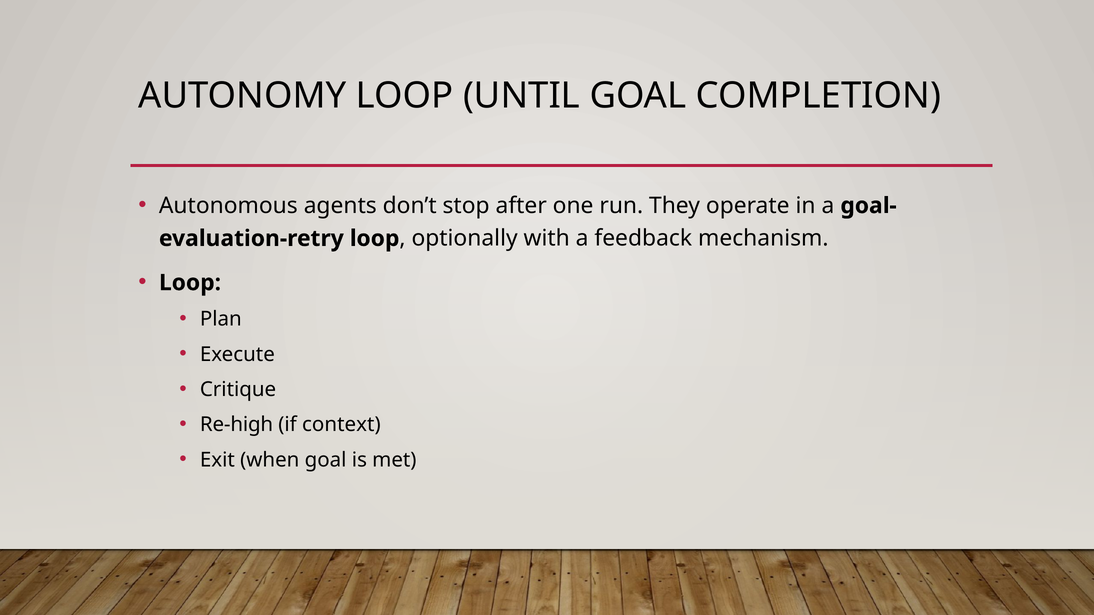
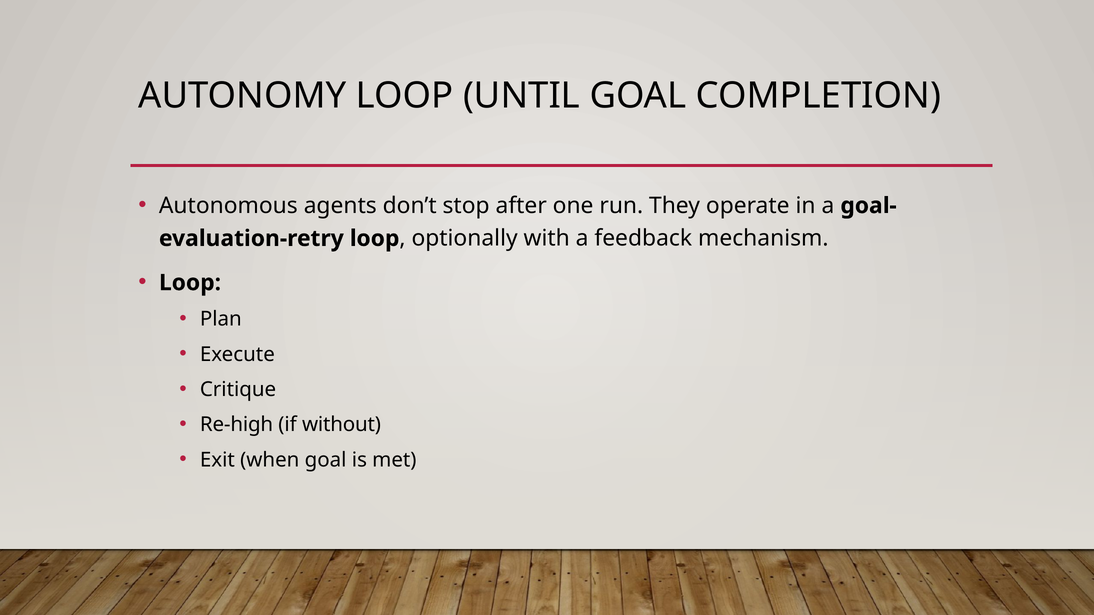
context: context -> without (341, 425)
